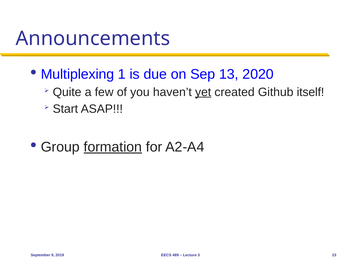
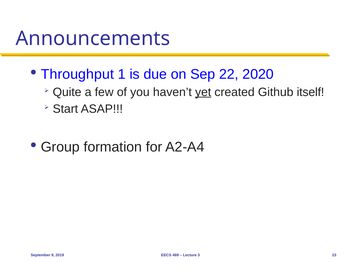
Multiplexing: Multiplexing -> Throughput (77, 74)
13: 13 -> 22 (229, 74)
formation underline: present -> none (113, 147)
